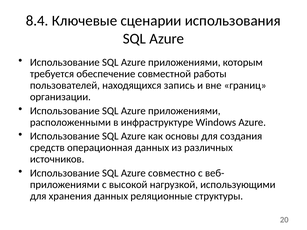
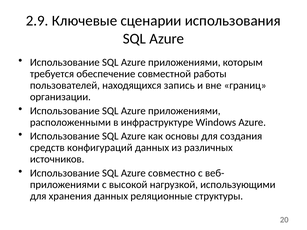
8.4: 8.4 -> 2.9 (37, 21)
операционная: операционная -> конфигураций (100, 148)
